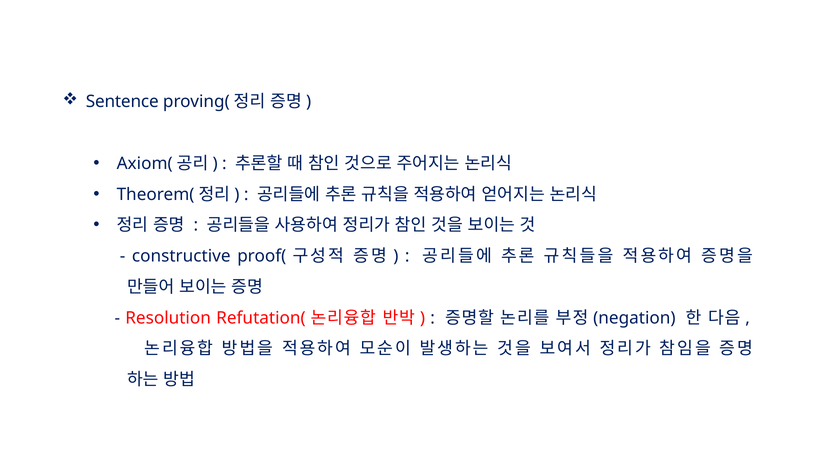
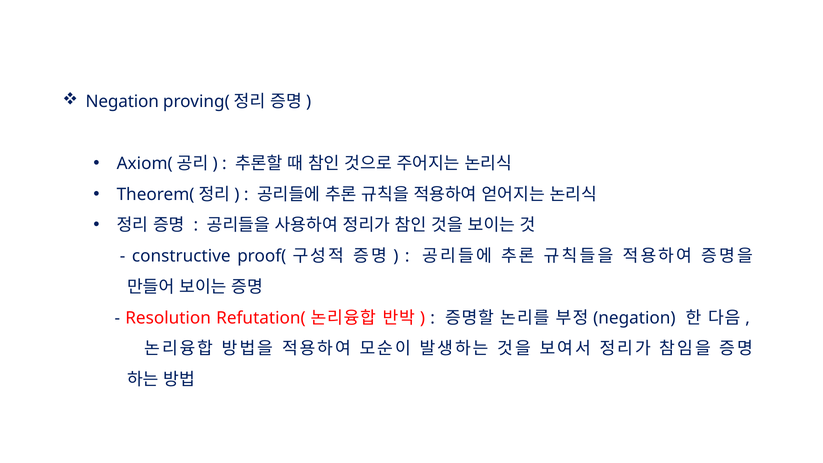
Sentence: Sentence -> Negation (122, 102)
